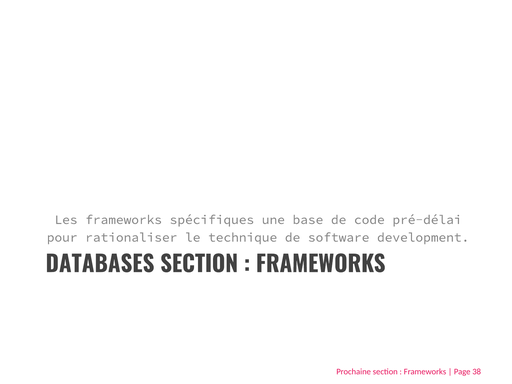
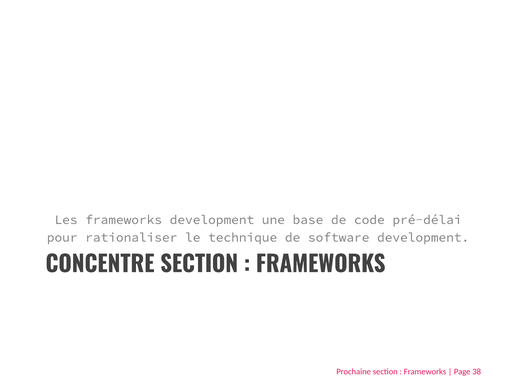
frameworks spécifiques: spécifiques -> development (212, 220)
DATABASES: DATABASES -> CONCENTRE (100, 265)
